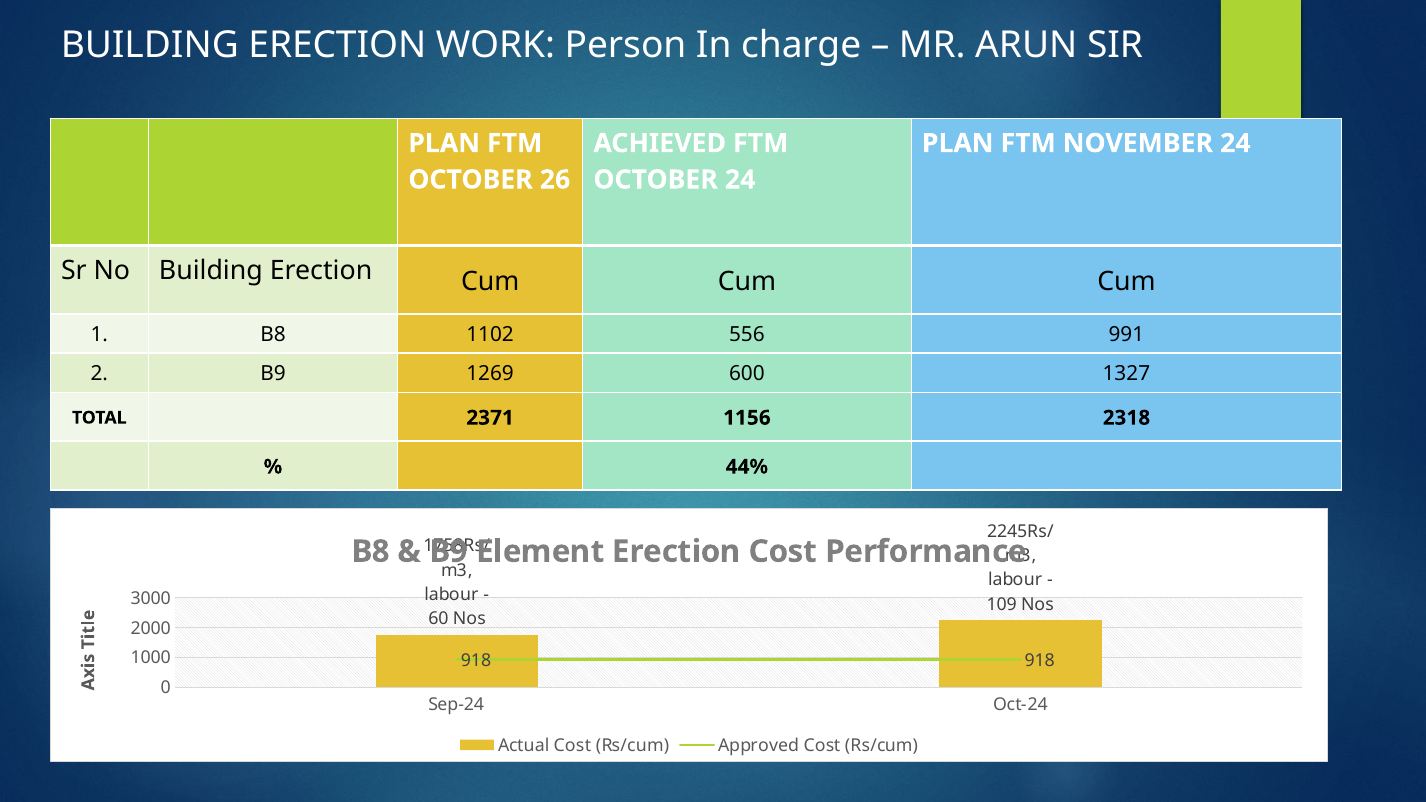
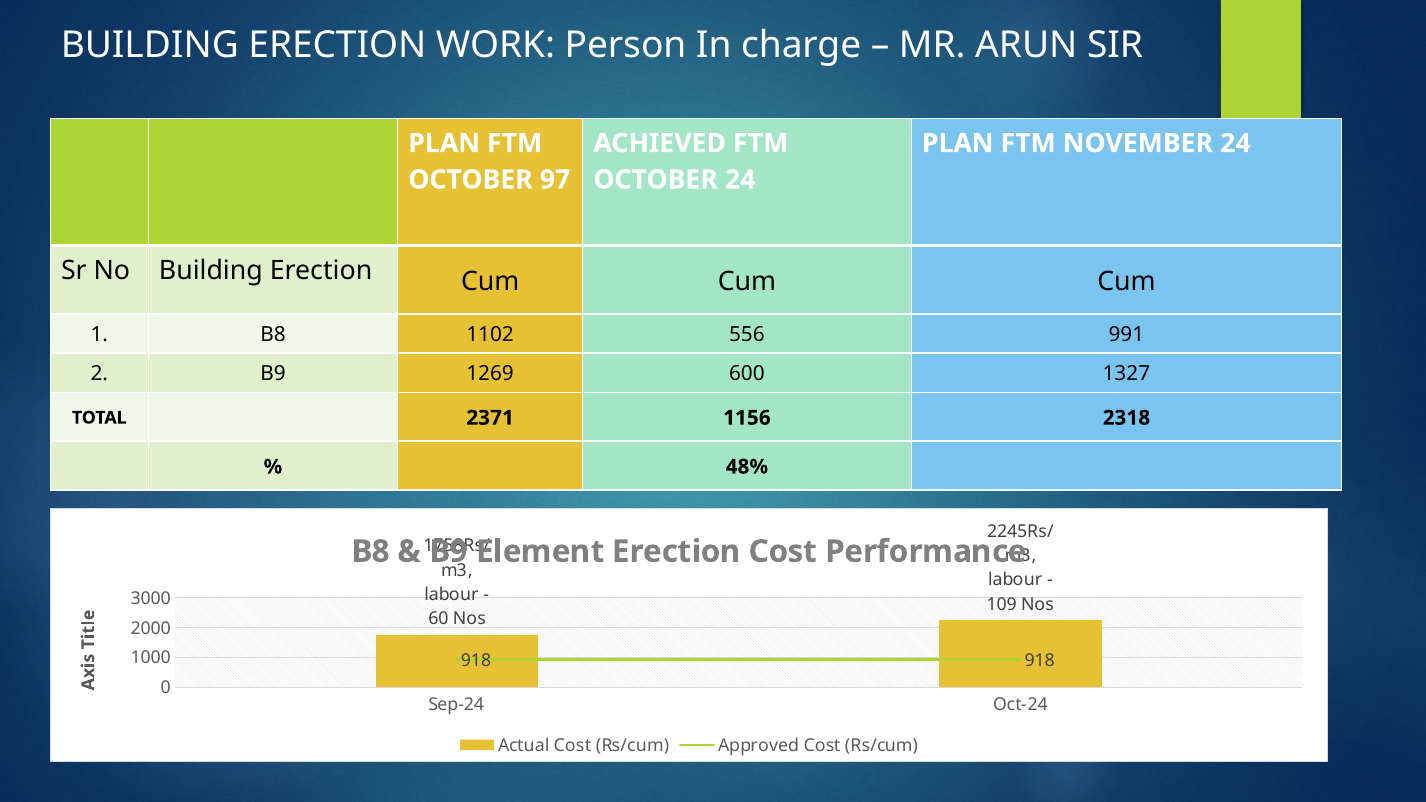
26: 26 -> 97 (555, 180)
44%: 44% -> 48% (747, 467)
